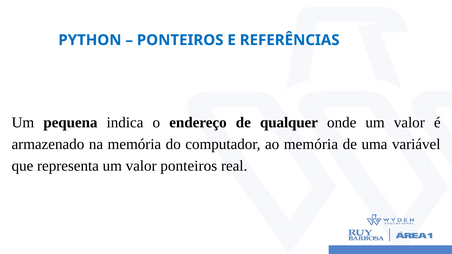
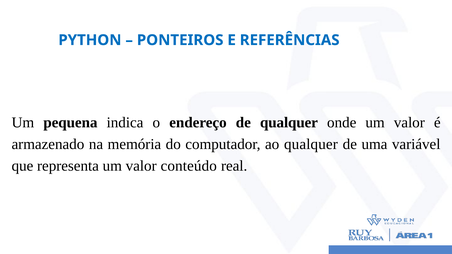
ao memória: memória -> qualquer (311, 144)
valor ponteiros: ponteiros -> conteúdo (189, 166)
